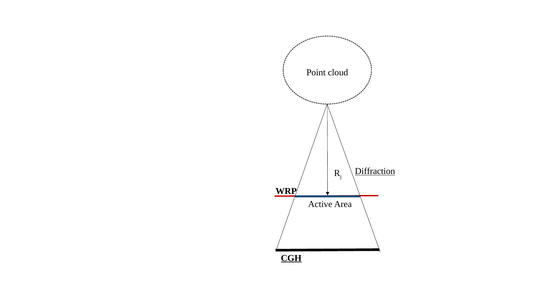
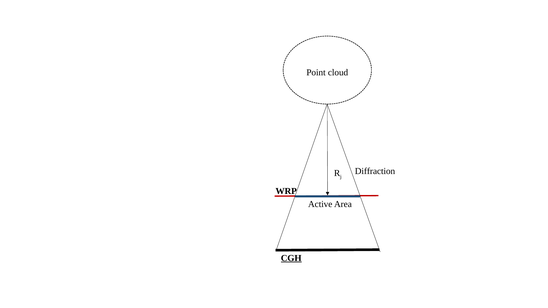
Diffraction underline: present -> none (375, 171)
